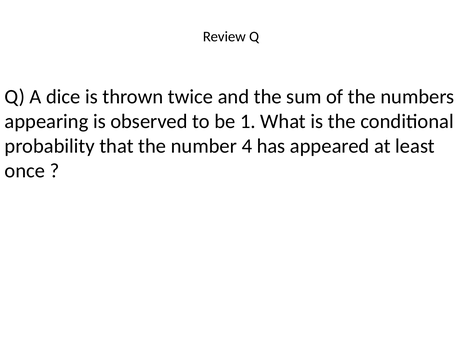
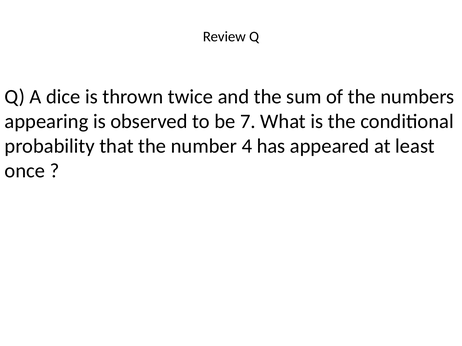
1: 1 -> 7 (248, 122)
